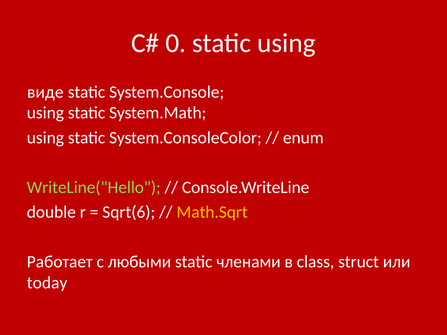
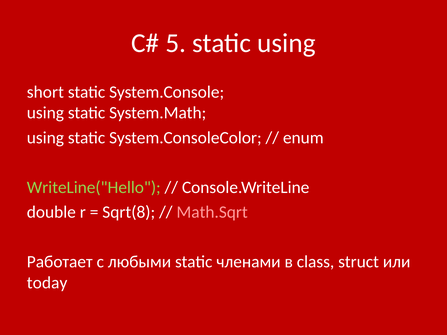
0: 0 -> 5 (176, 43)
виде: виде -> short (45, 92)
Sqrt(6: Sqrt(6 -> Sqrt(8 (129, 212)
Math.Sqrt colour: yellow -> pink (212, 212)
